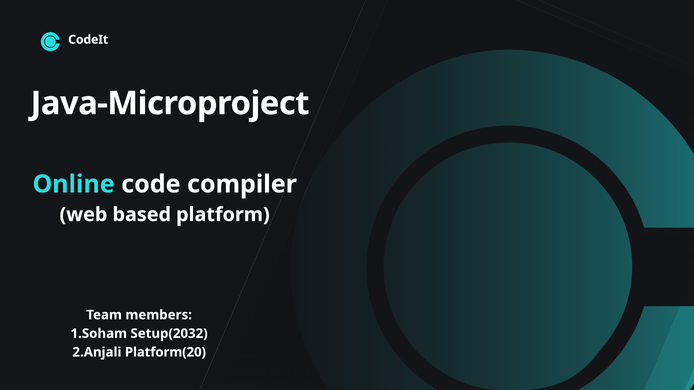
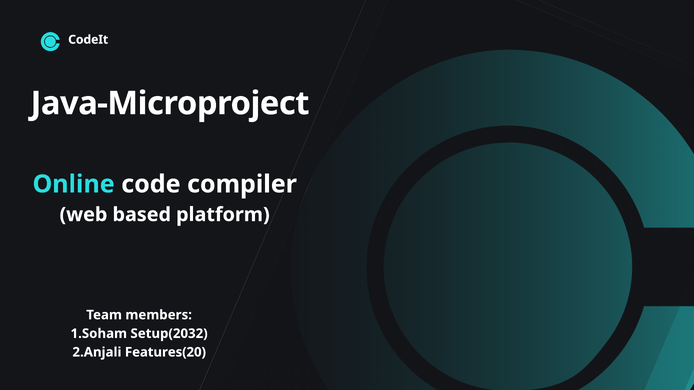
Platform(20: Platform(20 -> Features(20 (165, 352)
